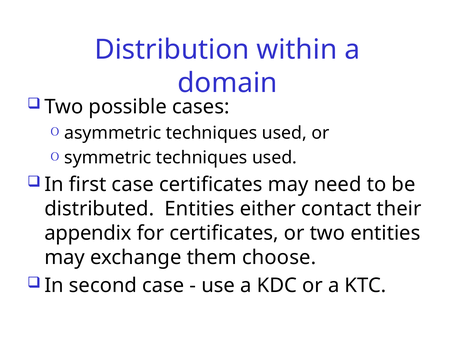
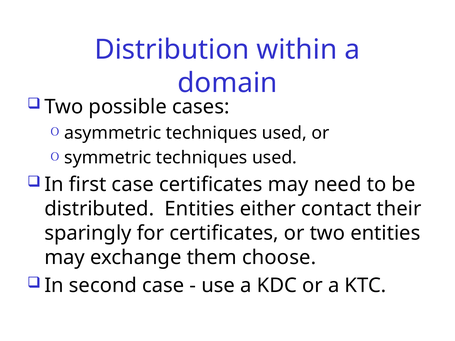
appendix: appendix -> sparingly (88, 233)
